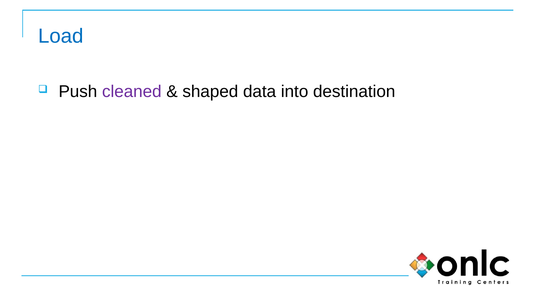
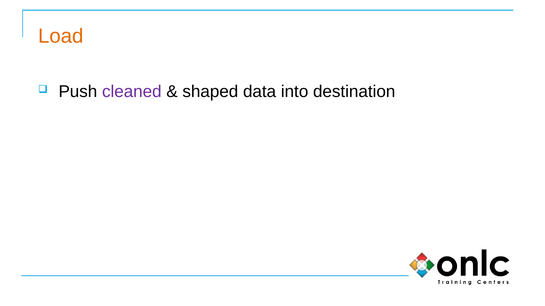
Load colour: blue -> orange (61, 36)
